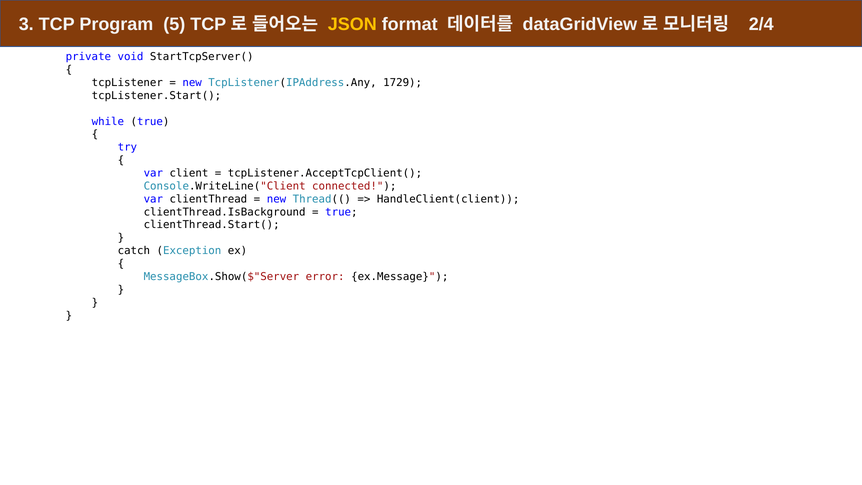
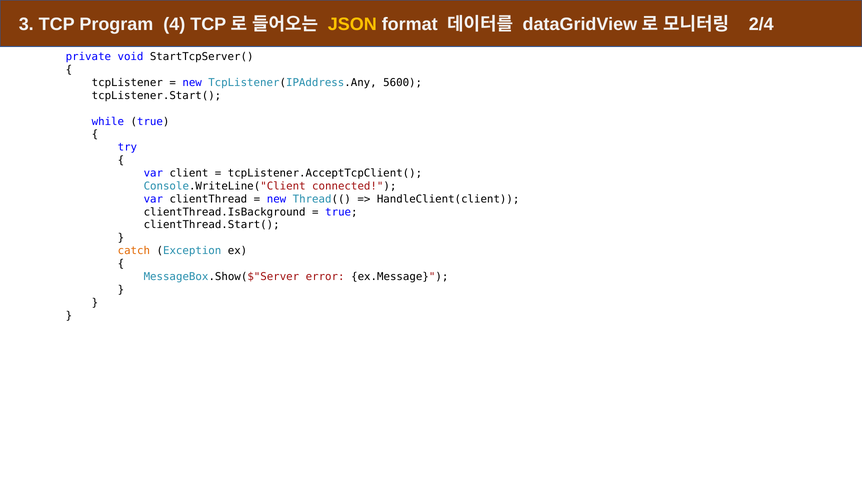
5: 5 -> 4 (174, 24)
1729: 1729 -> 5600 (403, 83)
catch colour: black -> orange (134, 251)
